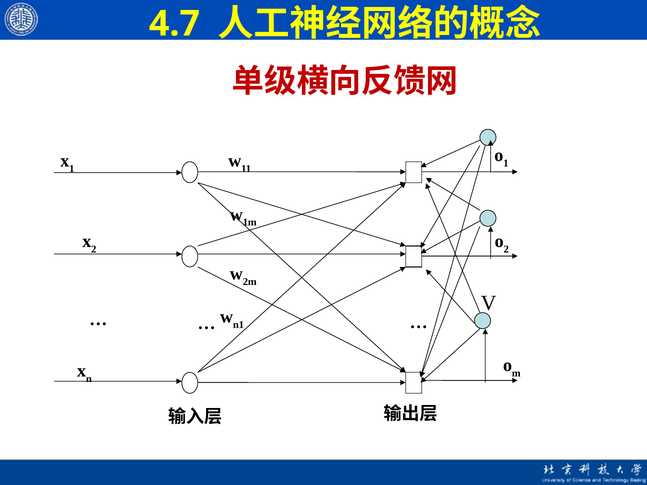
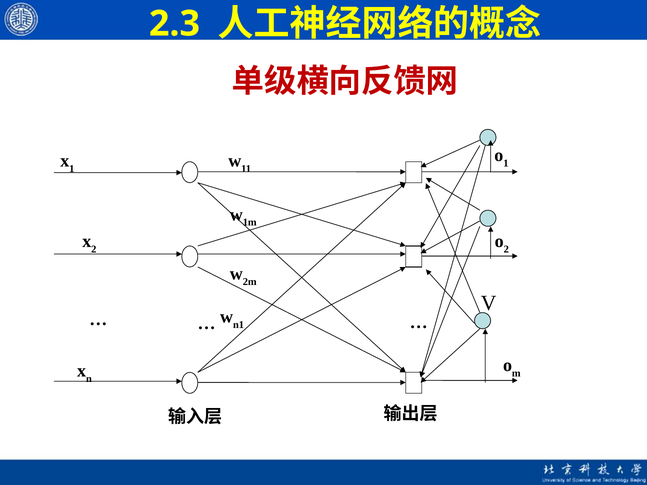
4.7: 4.7 -> 2.3 (174, 24)
